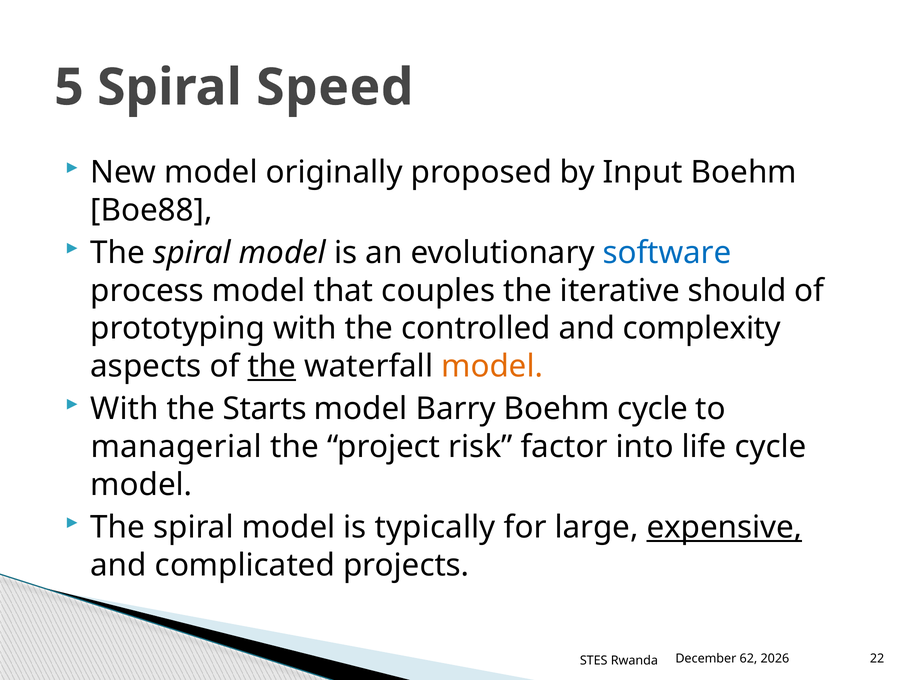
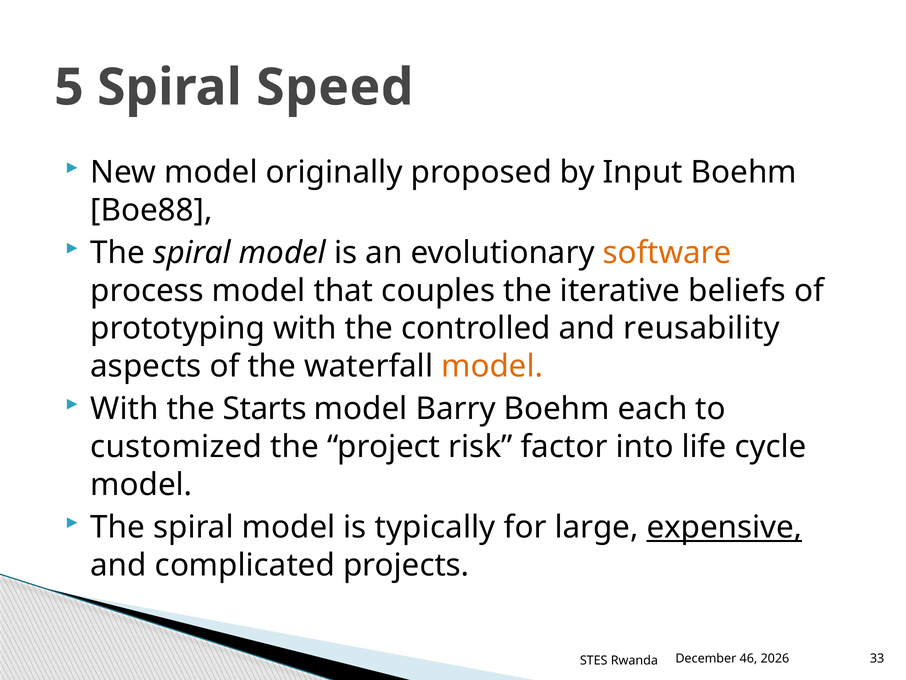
software colour: blue -> orange (667, 253)
should: should -> beliefs (737, 291)
complexity: complexity -> reusability (702, 328)
the underline: present -> none (272, 366)
Boehm cycle: cycle -> each (653, 409)
managerial: managerial -> customized (176, 447)
62: 62 -> 46 (748, 658)
22: 22 -> 33 (877, 658)
